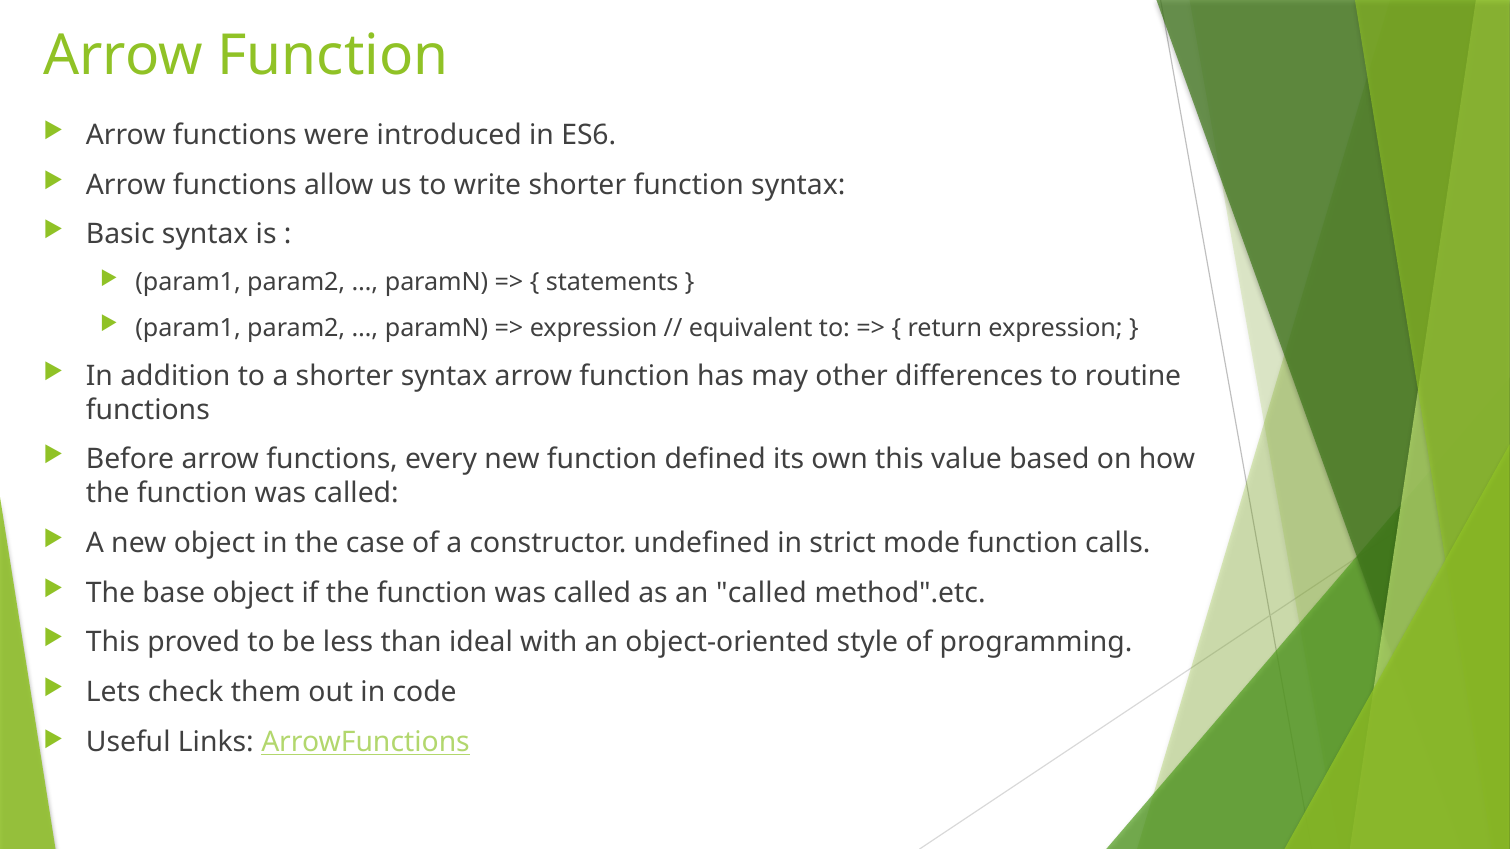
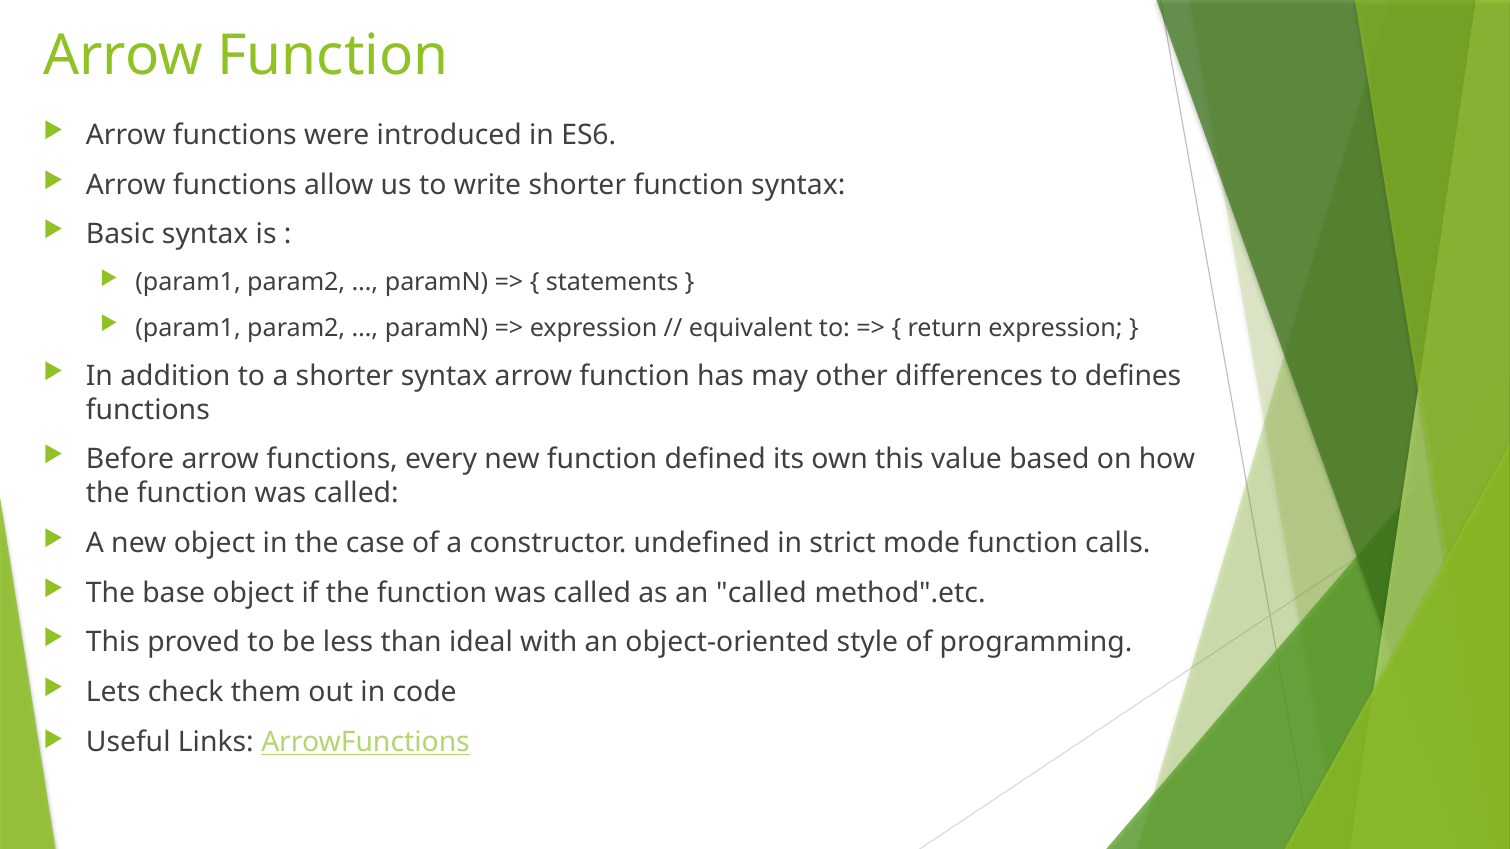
routine: routine -> defines (1133, 376)
